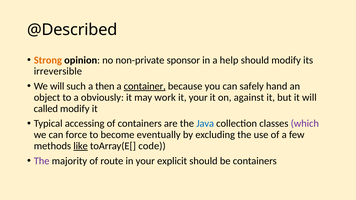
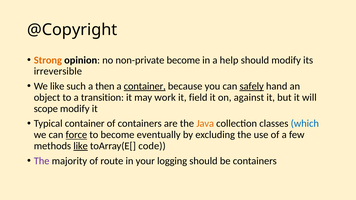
@Described: @Described -> @Copyright (72, 30)
non-private sponsor: sponsor -> become (183, 60)
We will: will -> like (57, 86)
safely underline: none -> present (252, 86)
obviously: obviously -> transition (102, 98)
it your: your -> field (198, 98)
called: called -> scope (46, 109)
Typical accessing: accessing -> container (85, 124)
Java colour: blue -> orange (205, 124)
which colour: purple -> blue (305, 124)
force underline: none -> present (76, 135)
explicit: explicit -> logging (172, 161)
